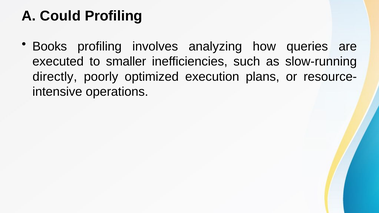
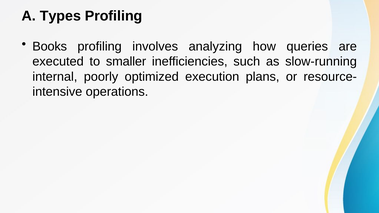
Could: Could -> Types (60, 16)
directly: directly -> internal (55, 77)
